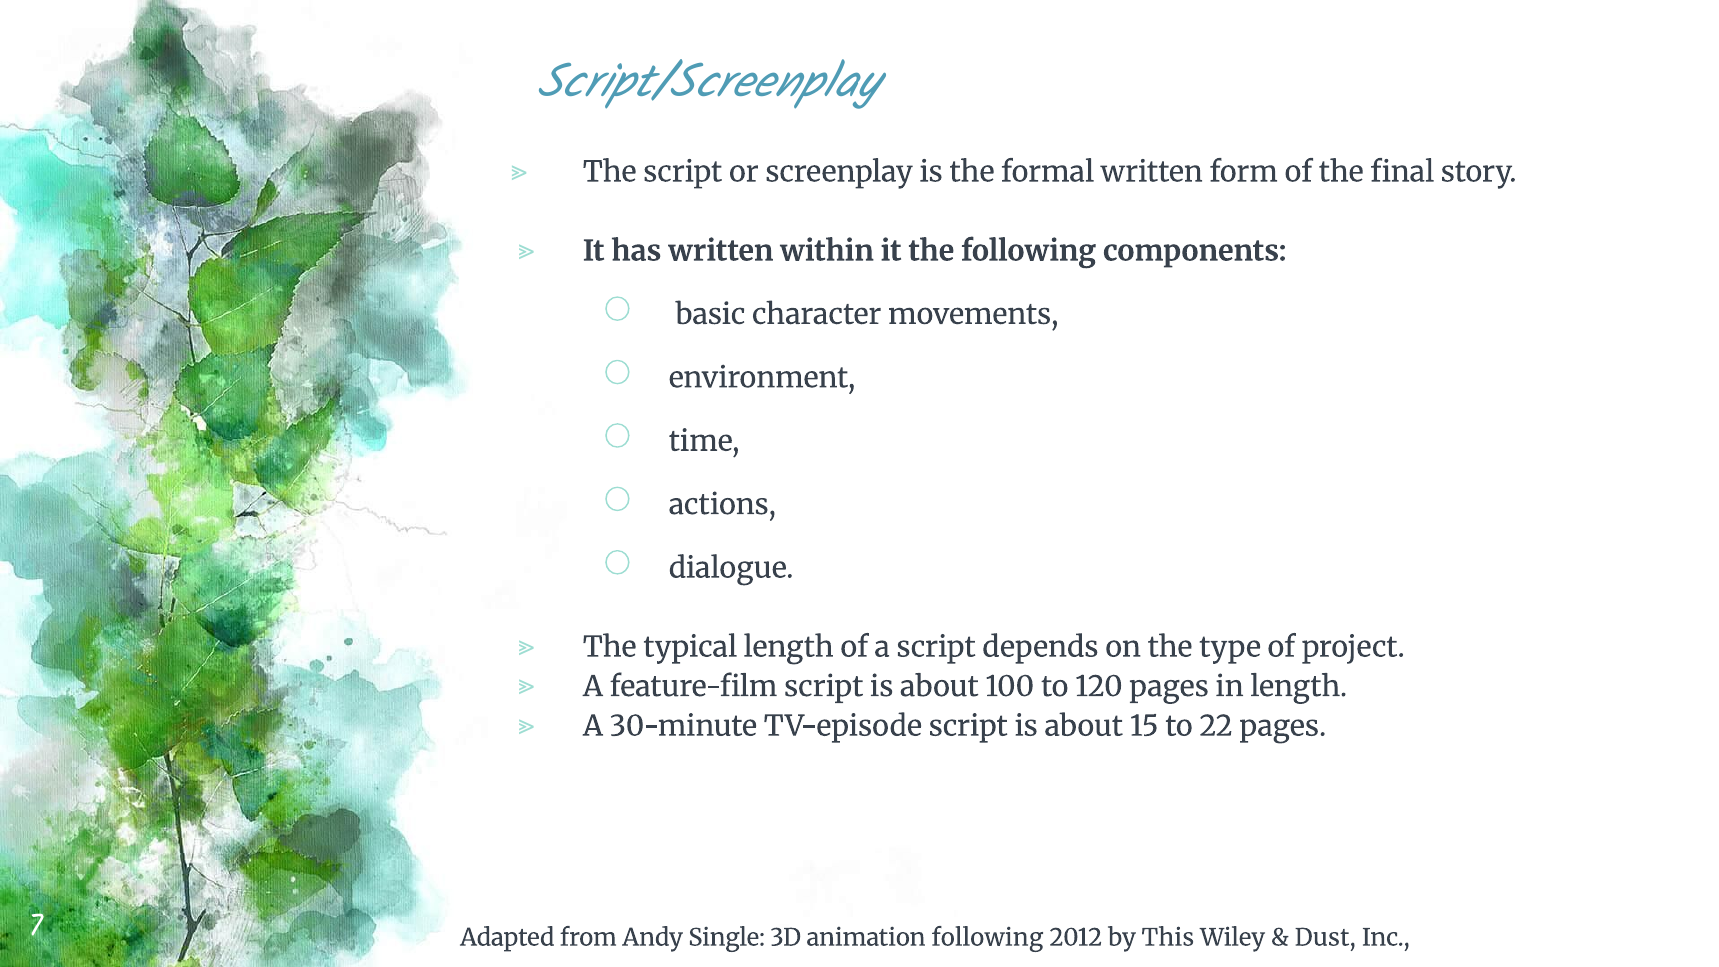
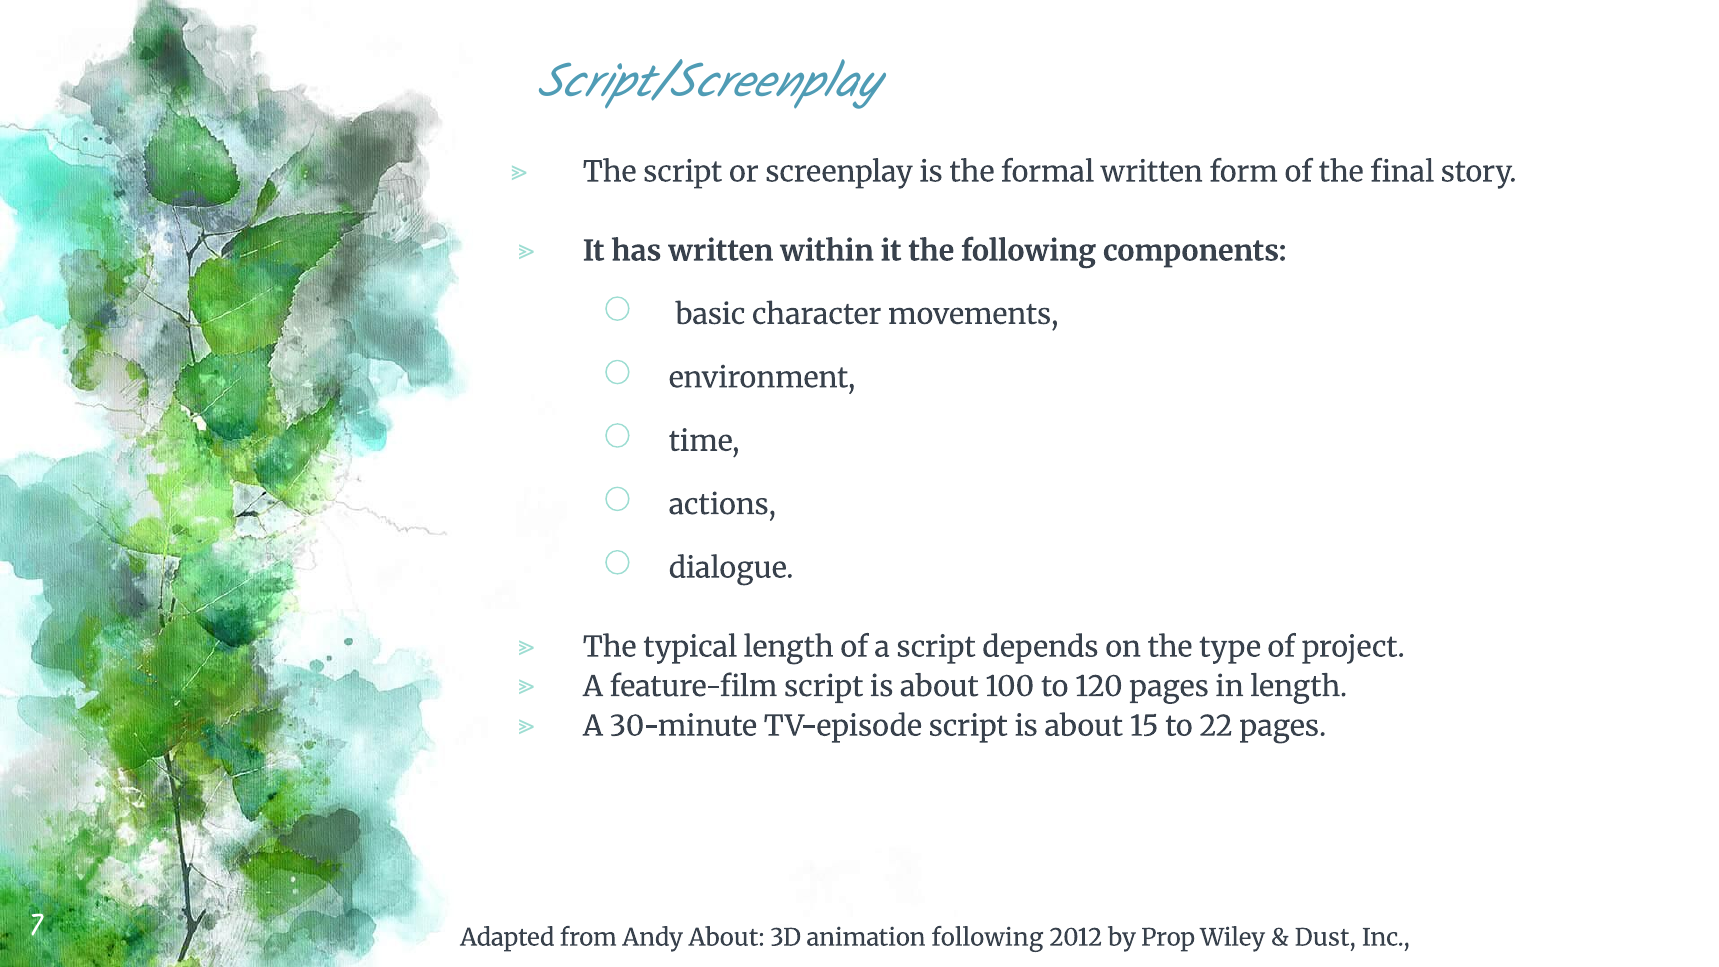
Andy Single: Single -> About (727, 938)
This: This -> Prop (1168, 938)
